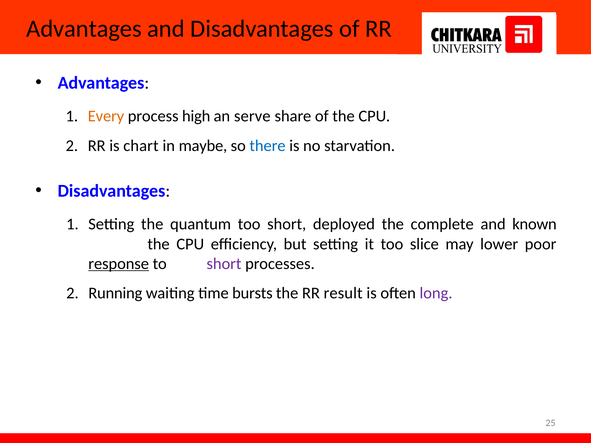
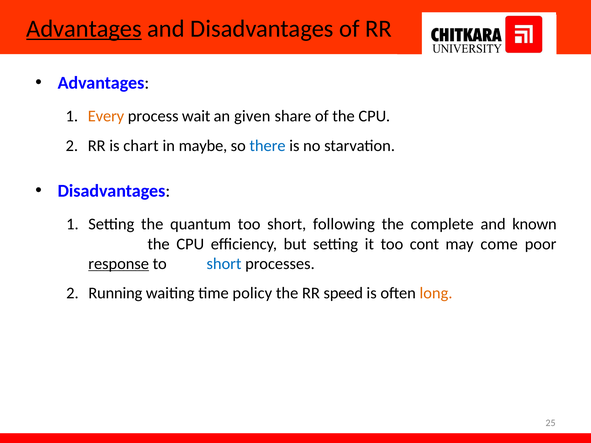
Advantages underline: none -> present (84, 29)
high: high -> wait (196, 116)
serve: serve -> given (252, 116)
deployed: deployed -> following (344, 224)
slice: slice -> cont (424, 244)
lower: lower -> come (499, 244)
short colour: purple -> blue (224, 264)
bursts: bursts -> policy (252, 293)
result: result -> speed (343, 293)
long colour: purple -> orange (436, 293)
